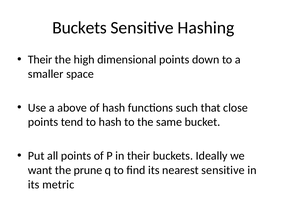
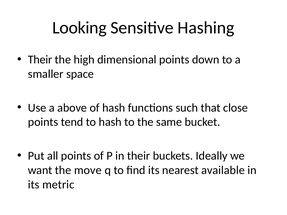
Buckets: Buckets -> Looking (80, 28)
prune: prune -> move (88, 170)
nearest sensitive: sensitive -> available (223, 170)
